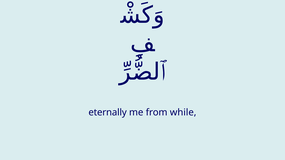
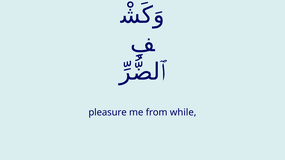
eternally: eternally -> pleasure (108, 113)
